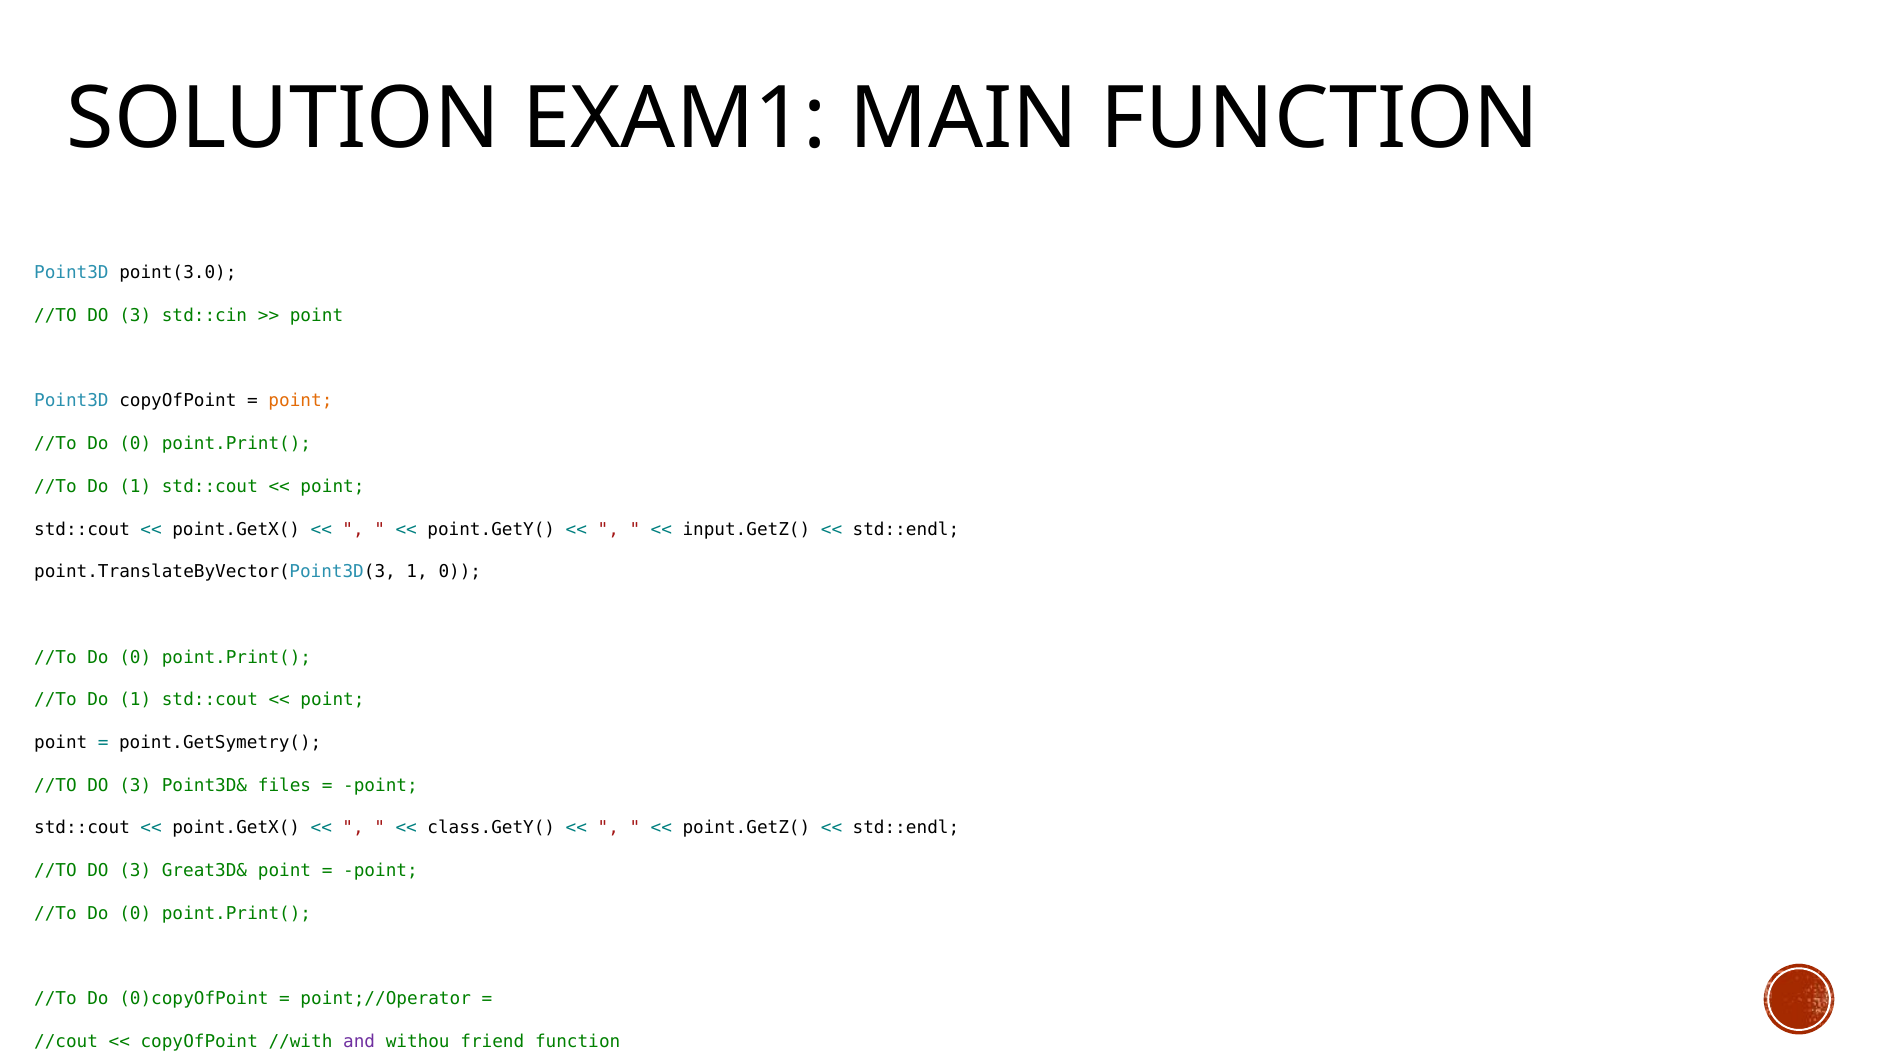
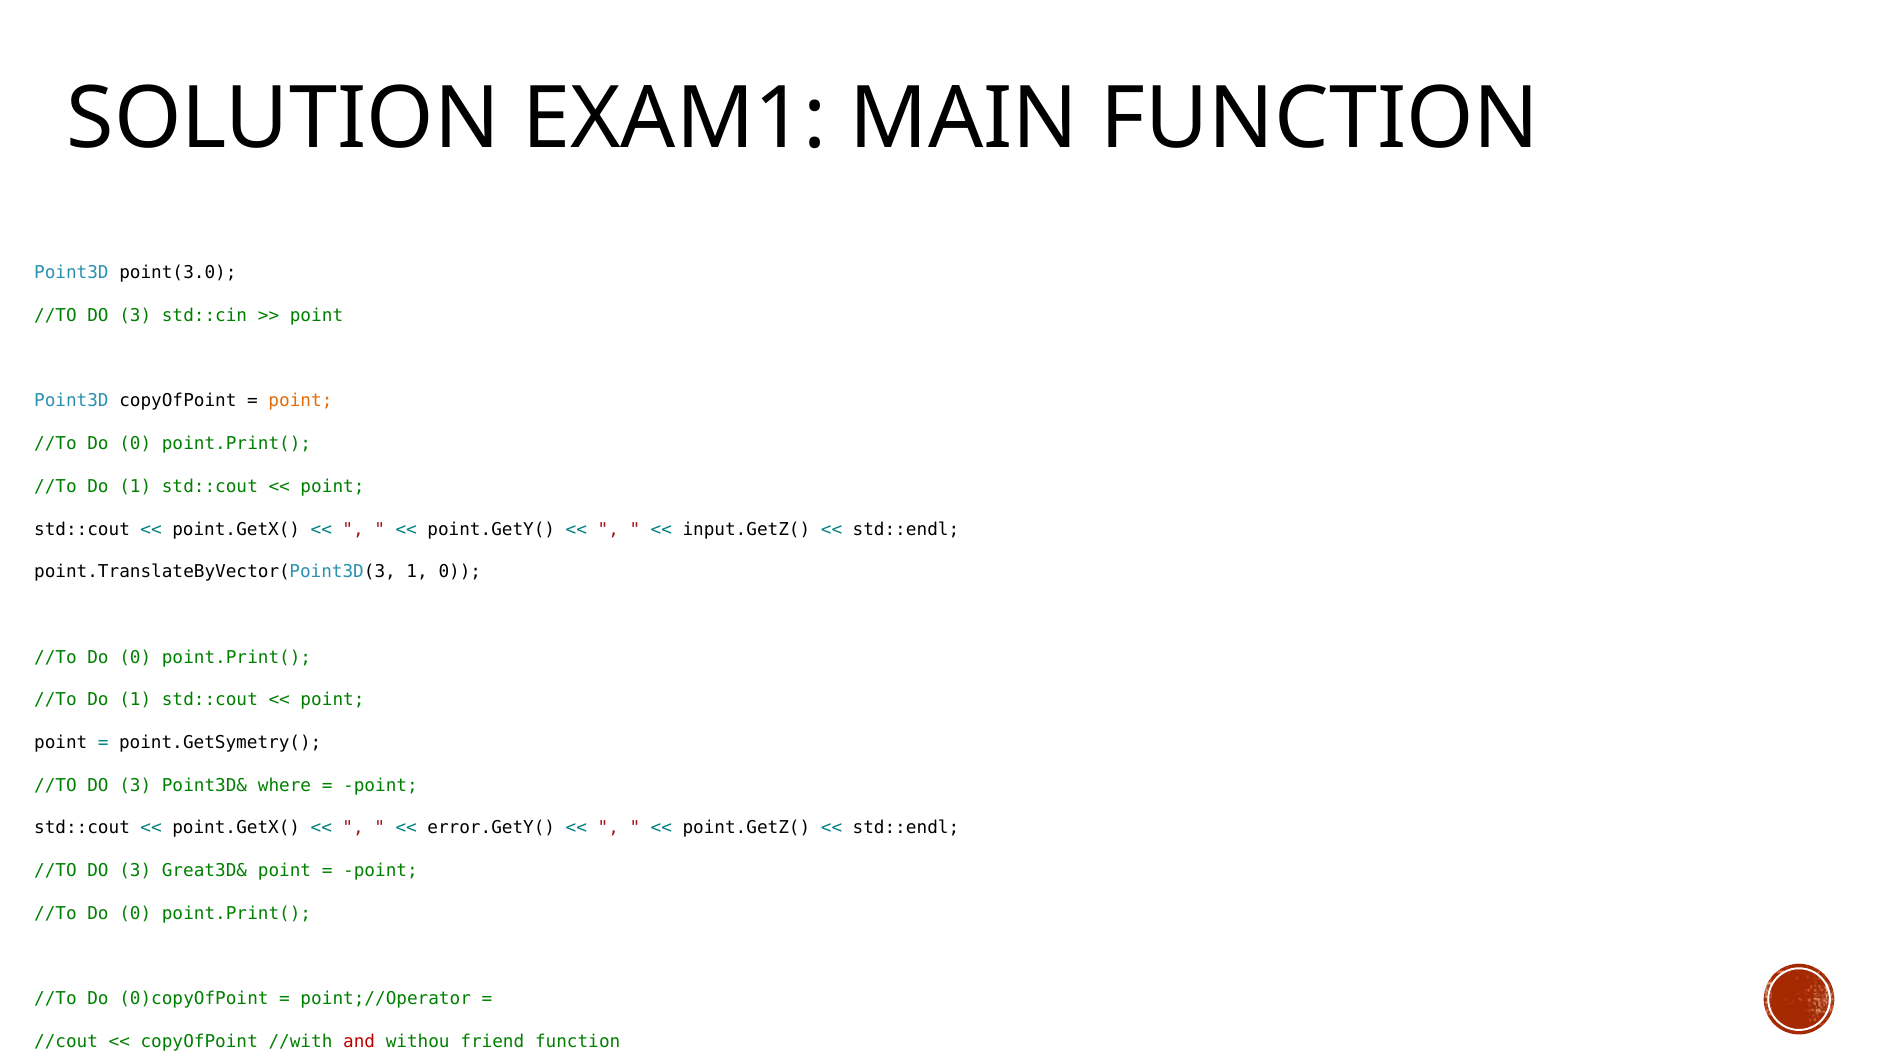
files: files -> where (284, 785)
class.GetY(: class.GetY( -> error.GetY( (491, 828)
and colour: purple -> red (359, 1042)
